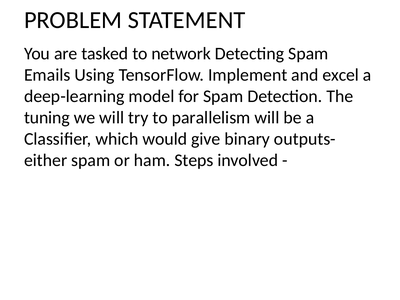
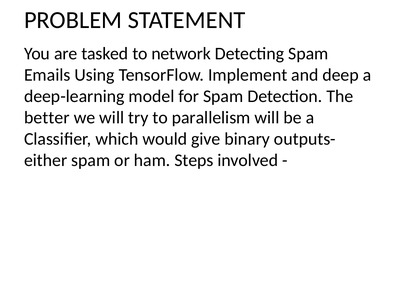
excel: excel -> deep (341, 75)
tuning: tuning -> better (47, 118)
